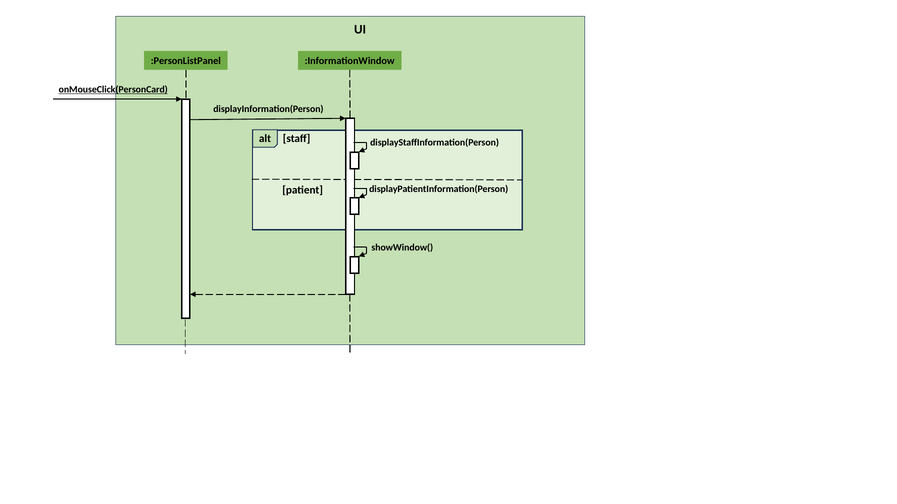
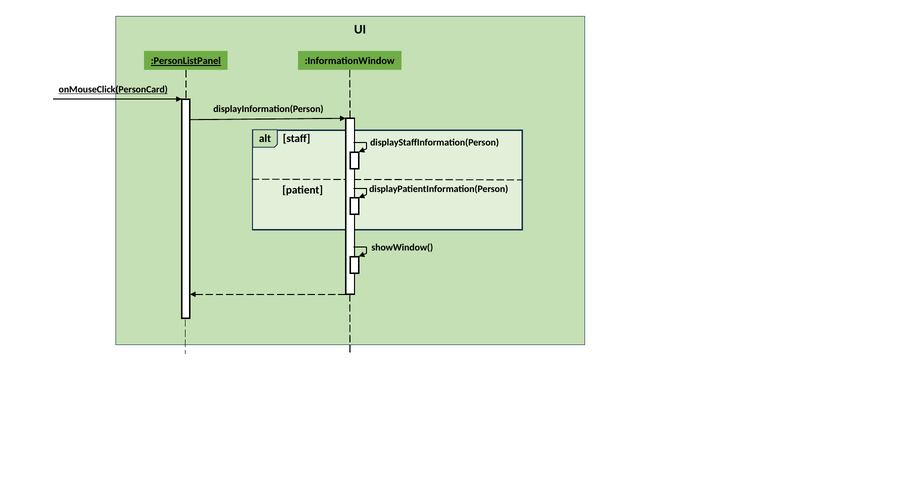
:PersonListPanel underline: none -> present (186, 61)
